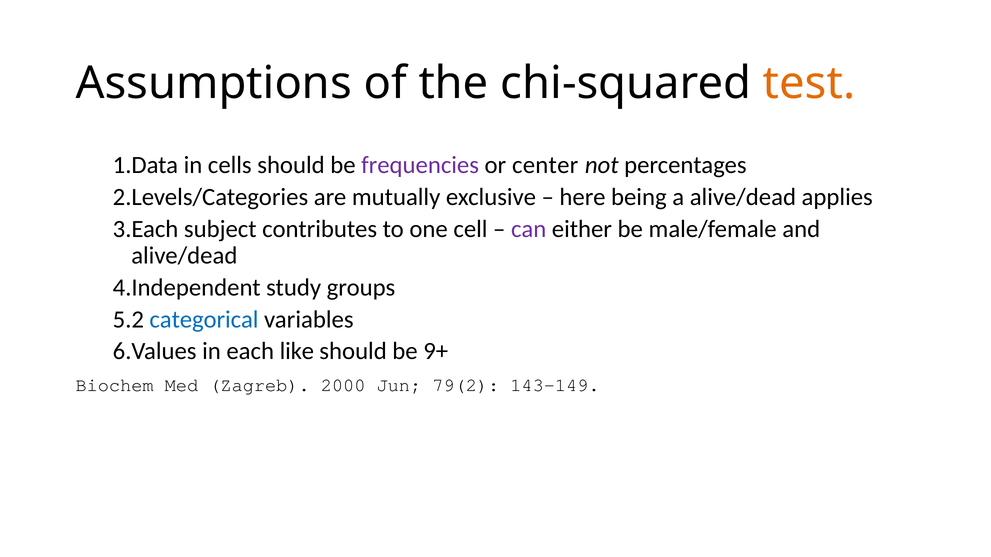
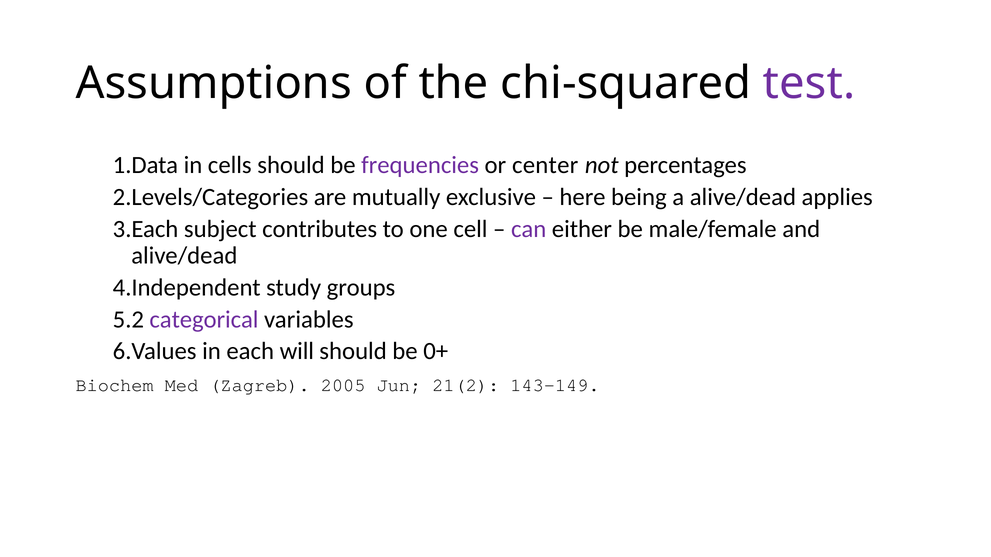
test colour: orange -> purple (809, 83)
categorical colour: blue -> purple (204, 320)
like: like -> will (297, 352)
9+: 9+ -> 0+ (436, 352)
2000: 2000 -> 2005 (343, 385)
79(2: 79(2 -> 21(2 (466, 385)
